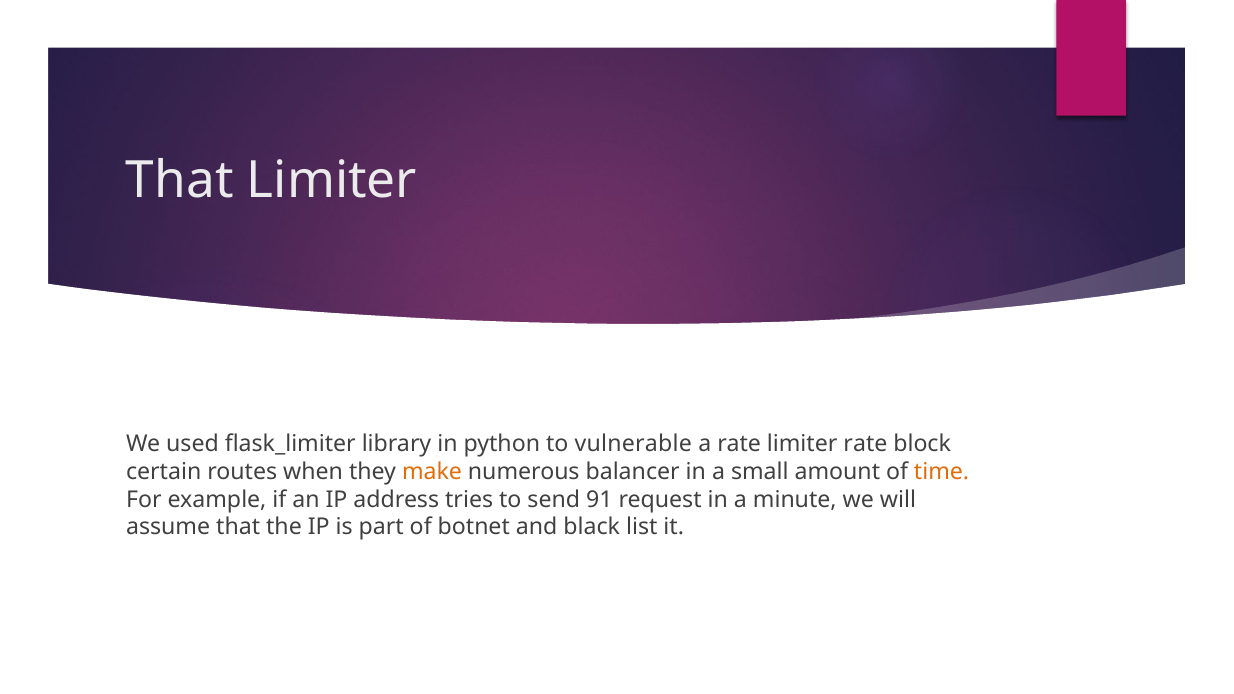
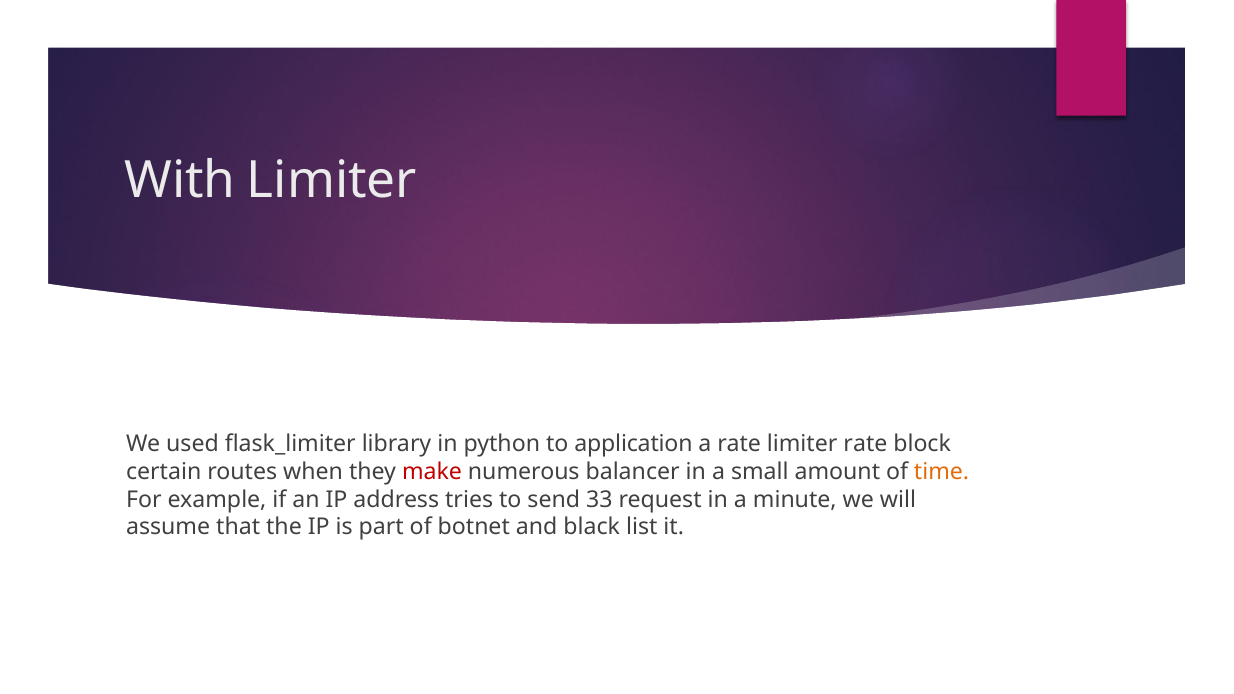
That: That -> With (180, 181)
vulnerable: vulnerable -> application (633, 444)
make colour: orange -> red (432, 472)
91: 91 -> 33 (599, 499)
